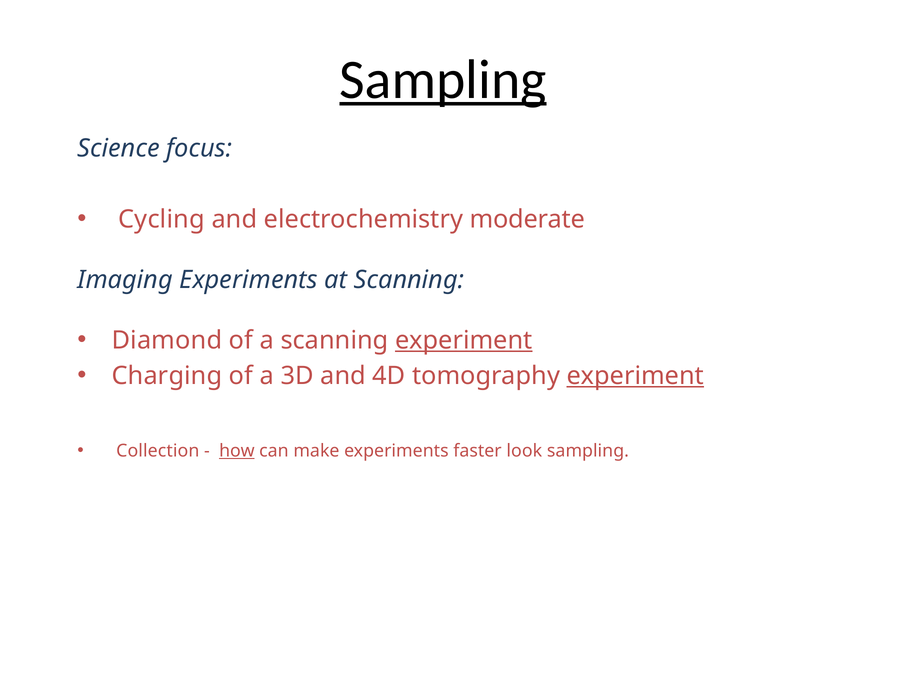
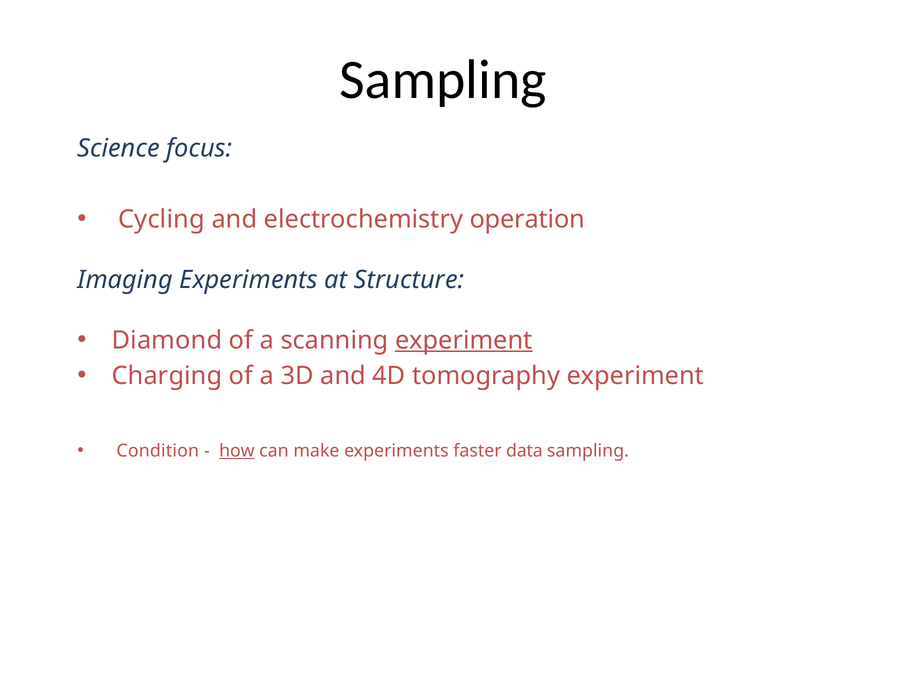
Sampling underline: present -> none (443, 80)
moderate: moderate -> operation (527, 219)
at Scanning: Scanning -> Structure (409, 280)
experiment underline: present -> none (635, 376)
Collection: Collection -> Condition (158, 451)
look: look -> data (524, 451)
